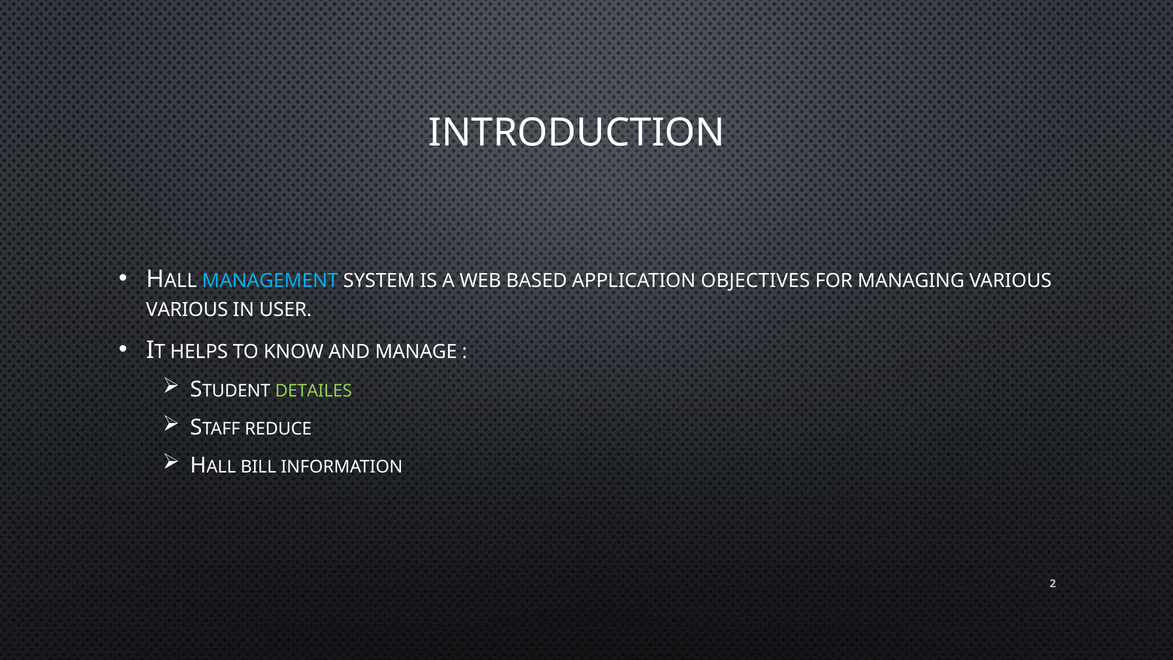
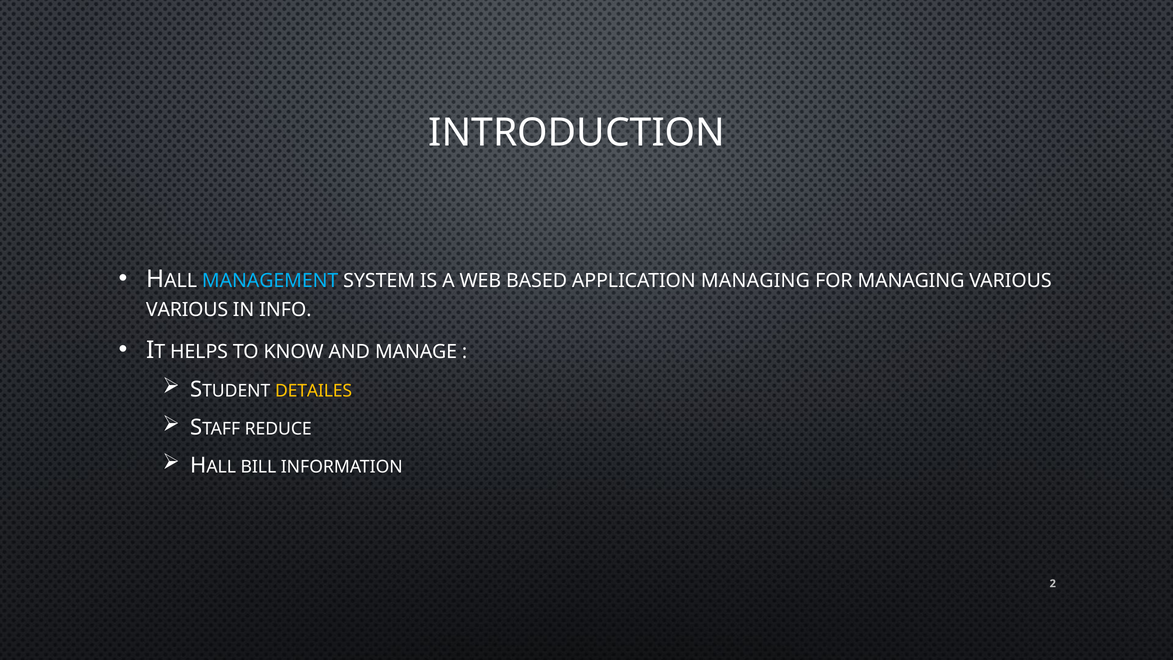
APPLICATION OBJECTIVES: OBJECTIVES -> MANAGING (755, 281)
USER: USER -> INFO (285, 310)
DETAILES colour: light green -> yellow (314, 391)
